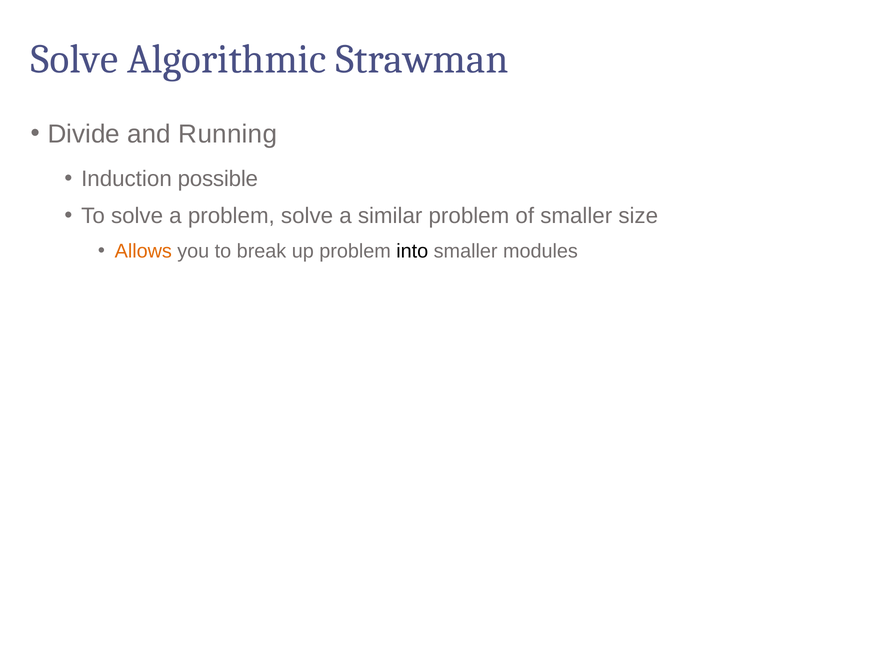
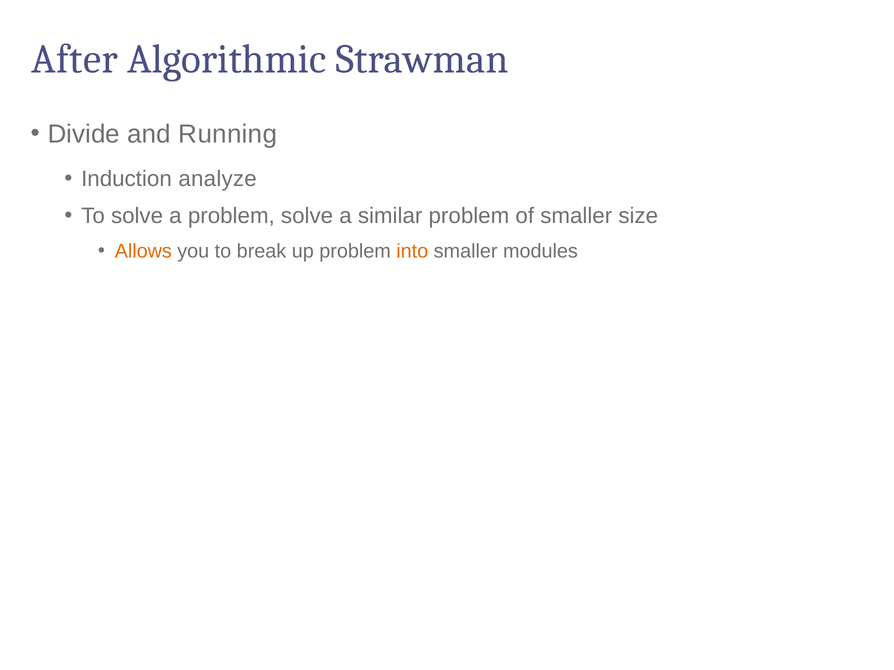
Solve: Solve -> After (75, 59)
possible: possible -> analyze (218, 179)
into colour: black -> orange (412, 252)
